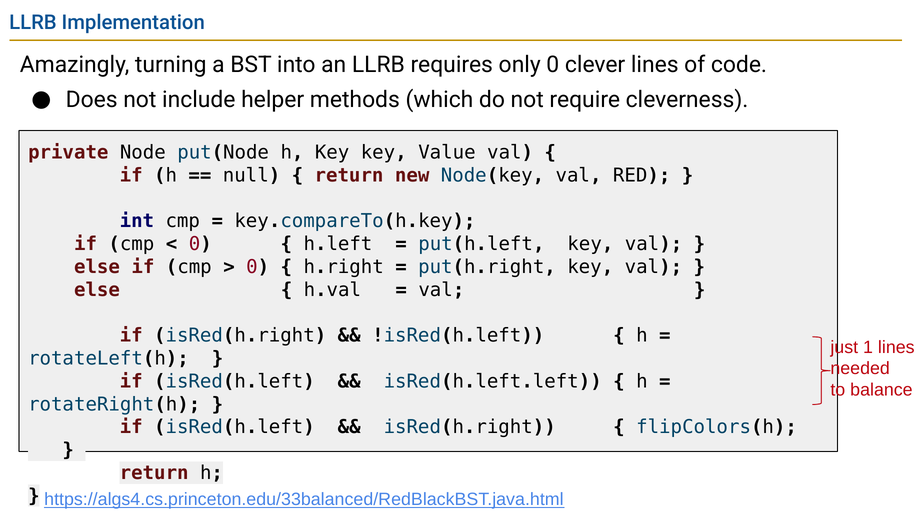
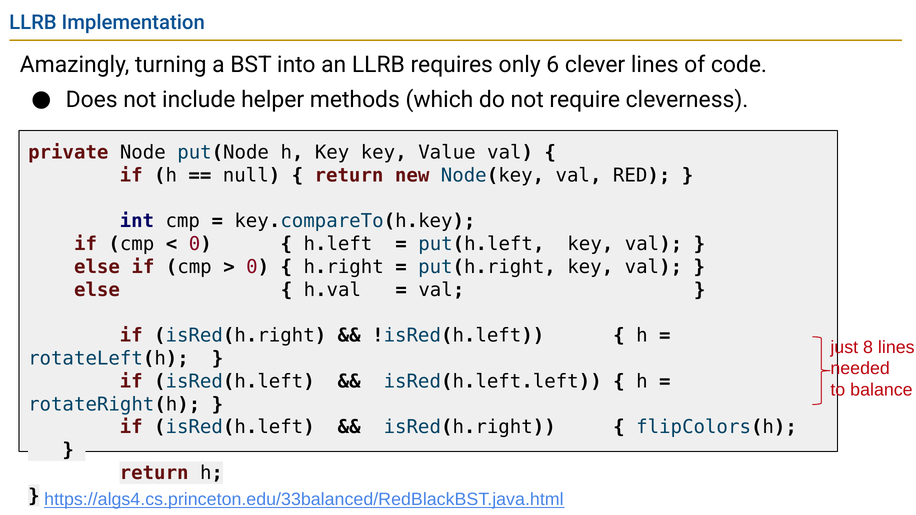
only 0: 0 -> 6 (553, 65)
1: 1 -> 8 (868, 347)
